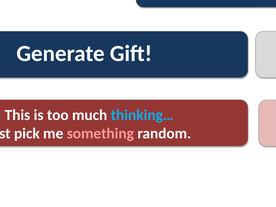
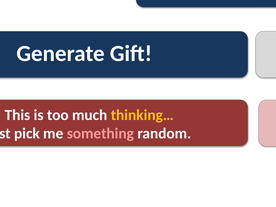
thinking… colour: light blue -> yellow (142, 115)
